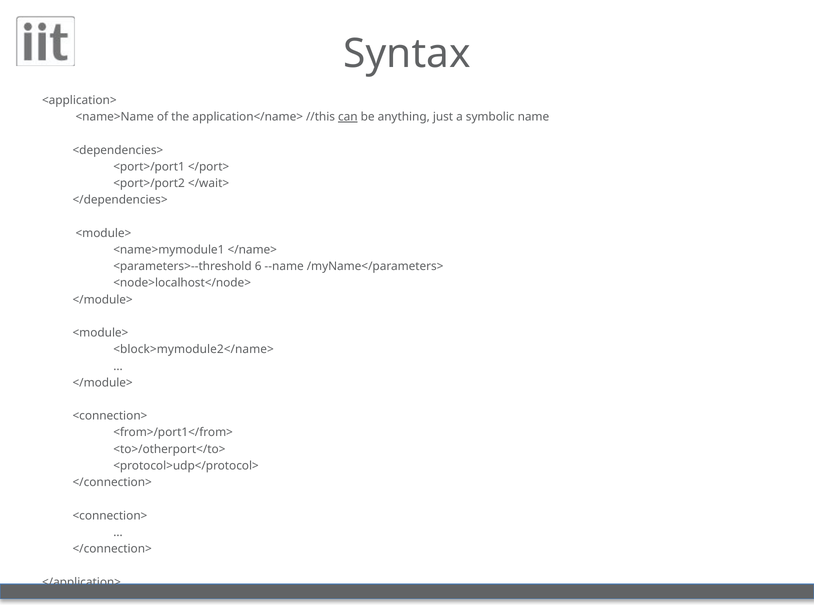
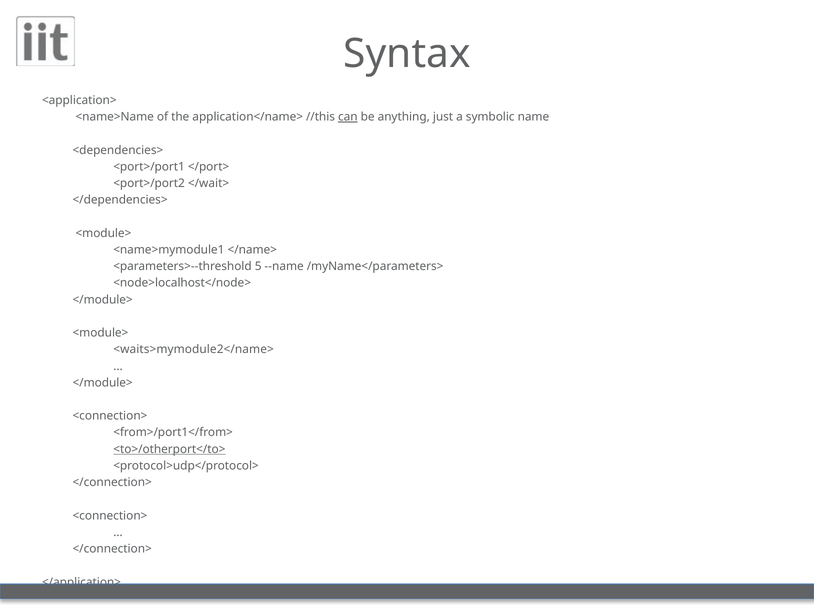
6: 6 -> 5 (258, 266)
<block>mymodule2</name>: <block>mymodule2</name> -> <waits>mymodule2</name> (194, 349)
<to>/otherport</to> underline: none -> present (169, 449)
